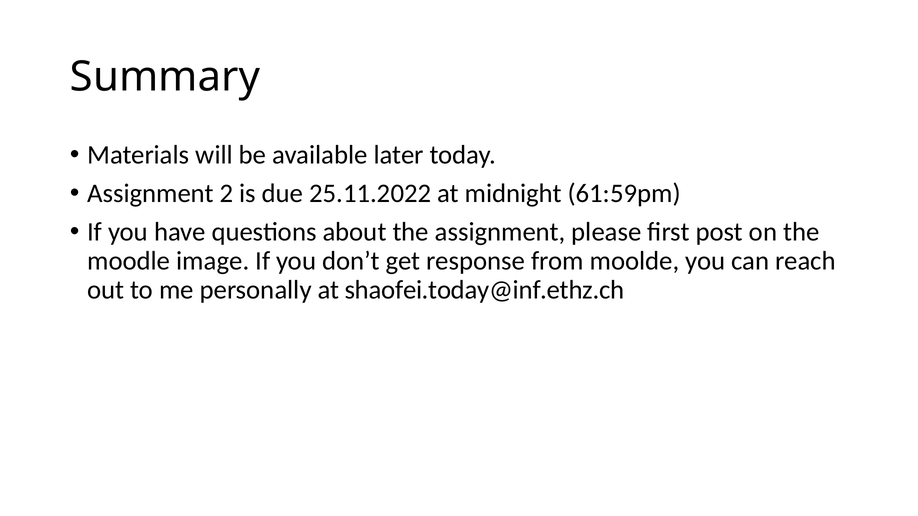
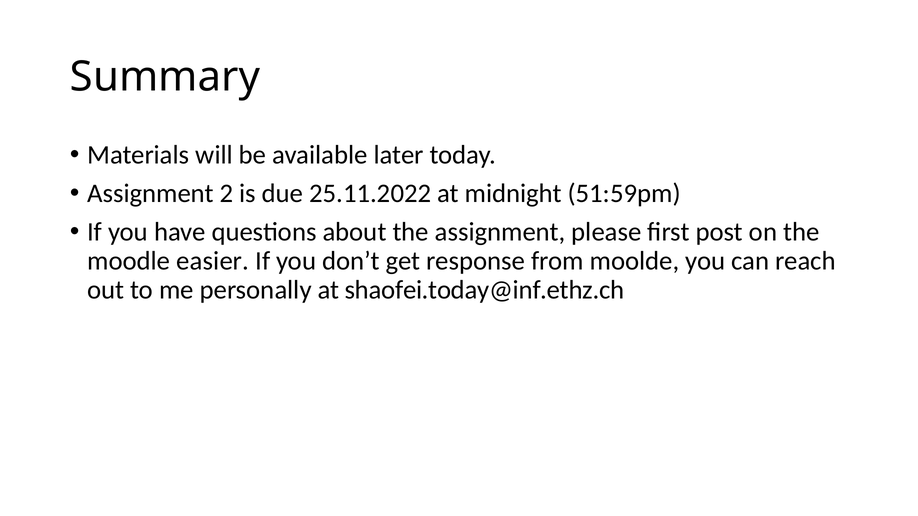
61:59pm: 61:59pm -> 51:59pm (624, 194)
image: image -> easier (213, 261)
